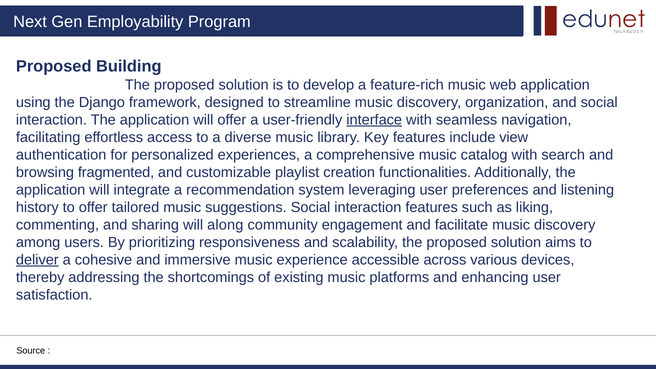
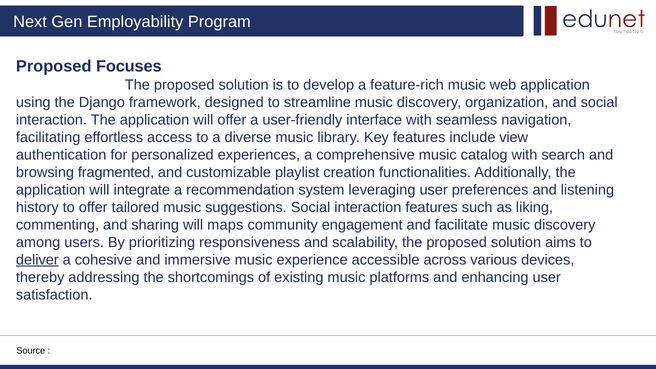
Building: Building -> Focuses (129, 66)
interface underline: present -> none (374, 120)
along: along -> maps (225, 225)
